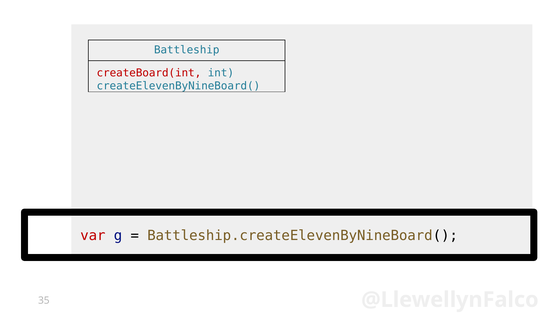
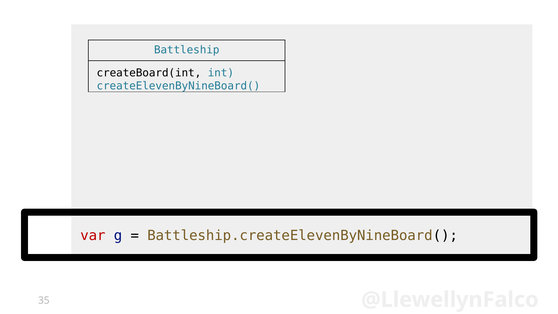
createBoard(int colour: red -> black (149, 73)
